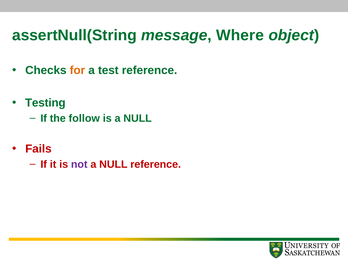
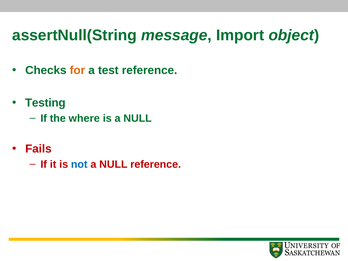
Where: Where -> Import (240, 35)
follow: follow -> where (84, 118)
not colour: purple -> blue (79, 164)
